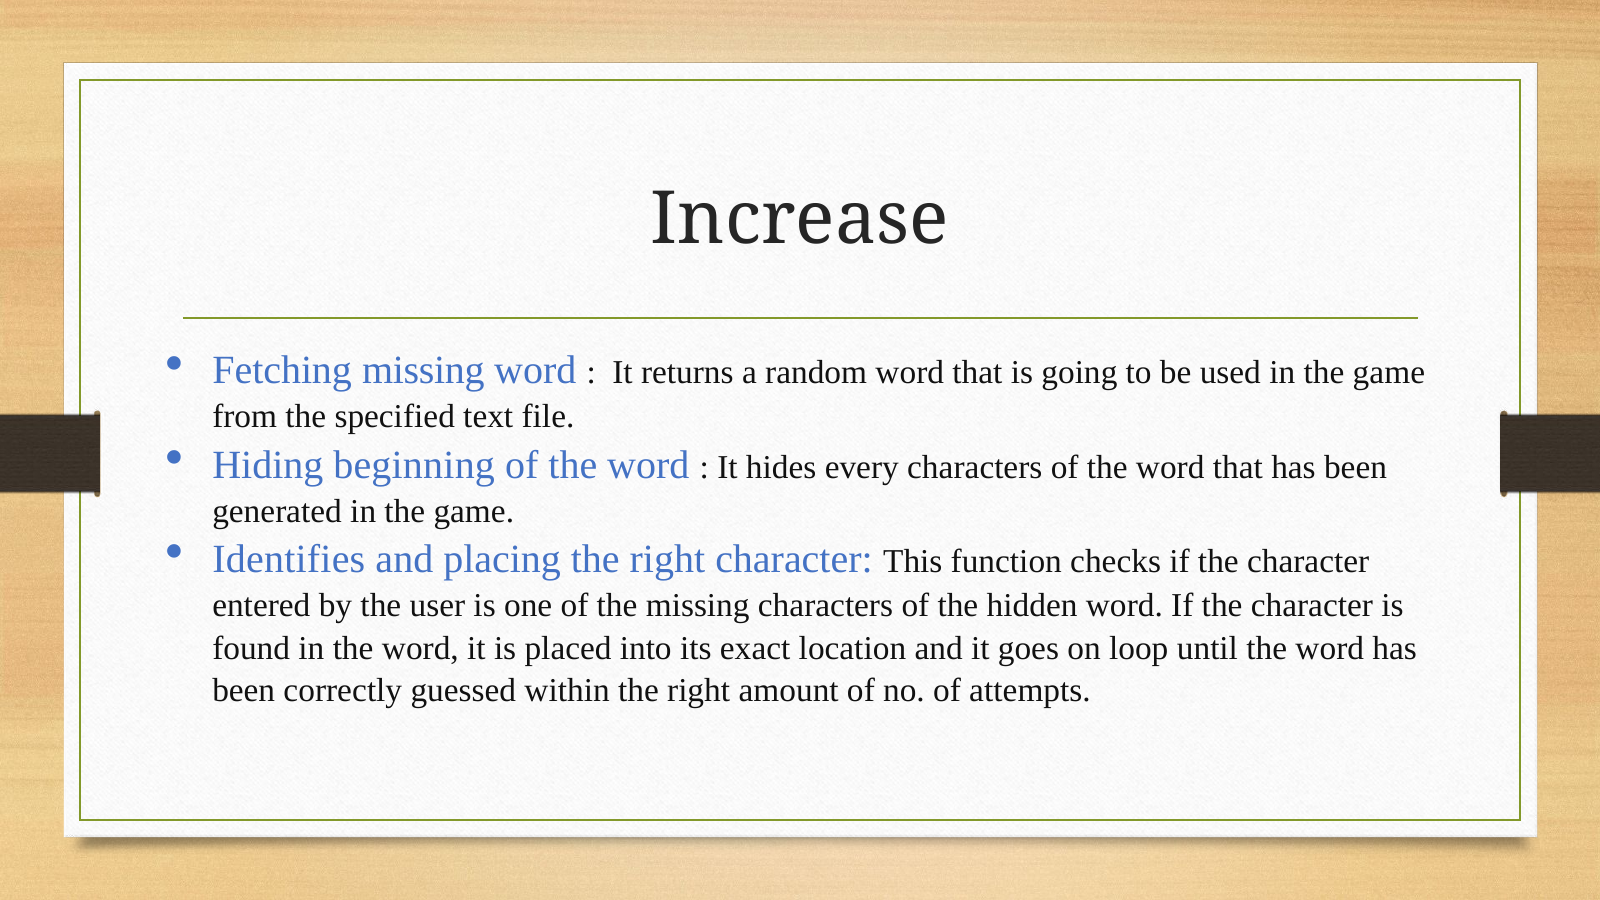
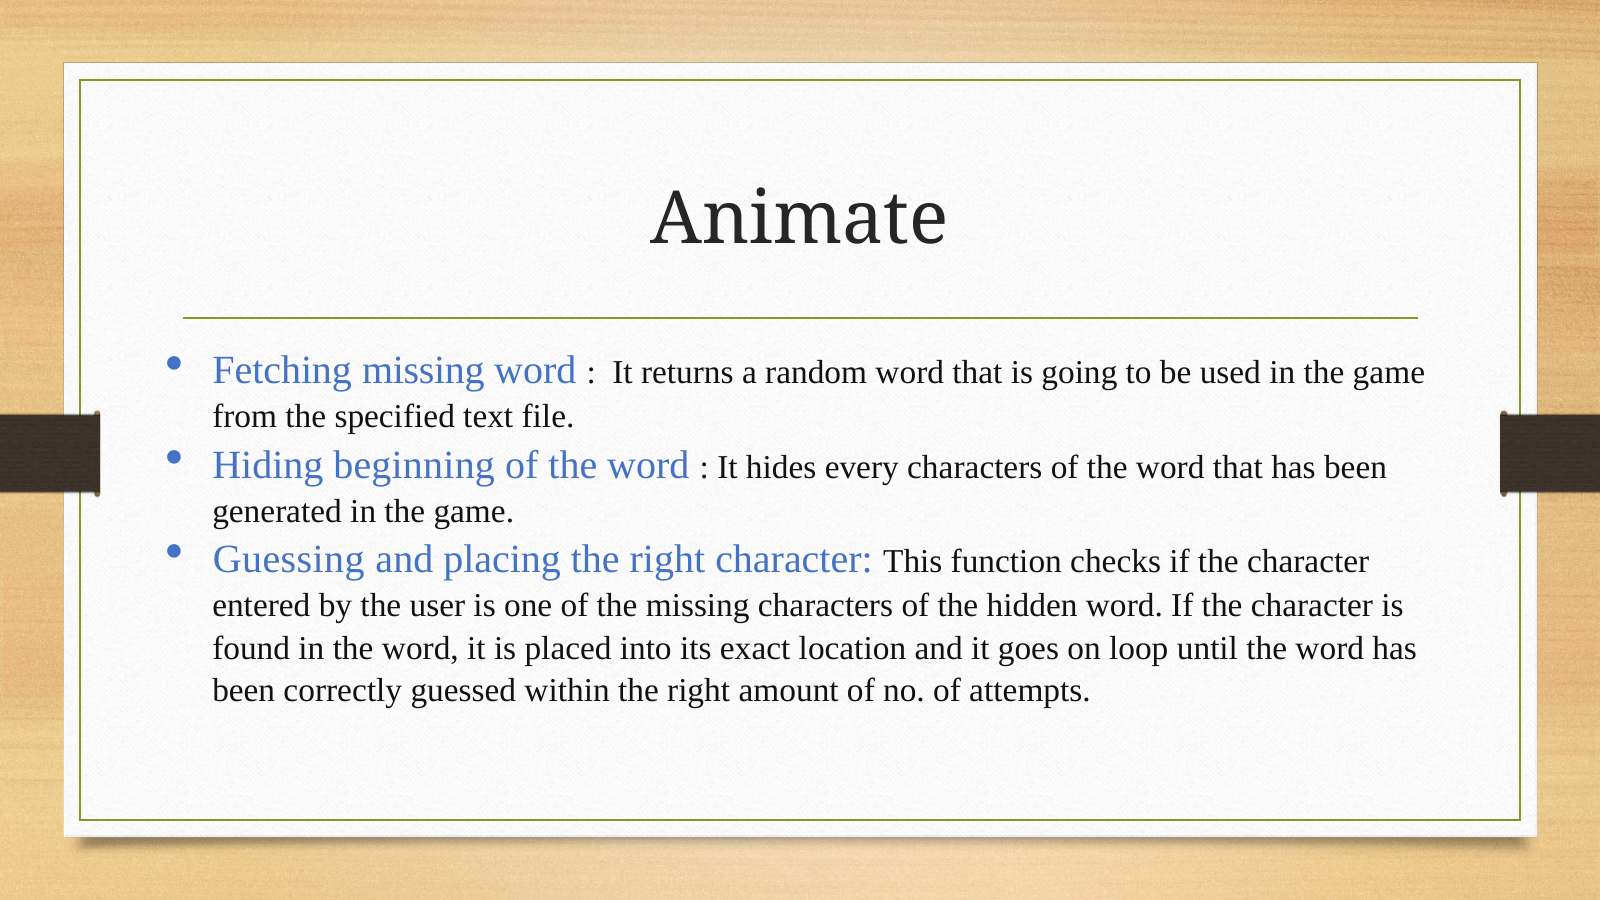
Increase: Increase -> Animate (800, 220)
Identifies: Identifies -> Guessing (289, 559)
